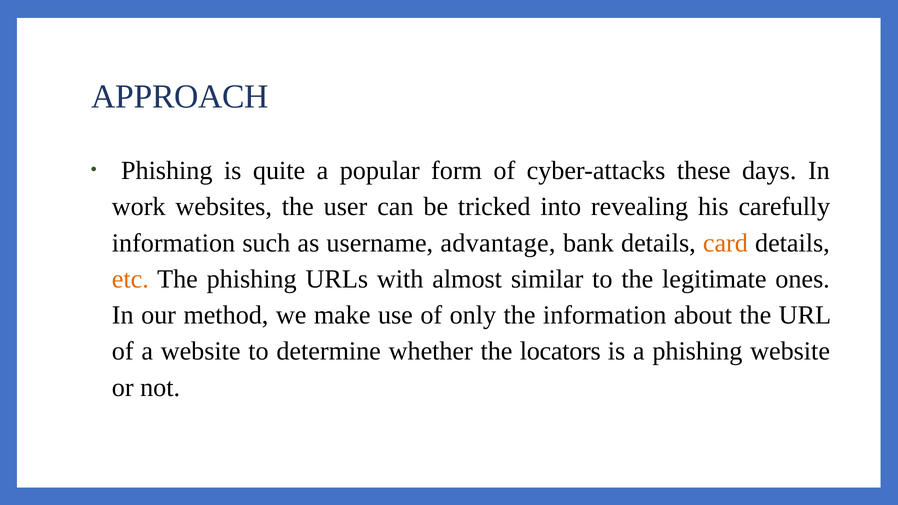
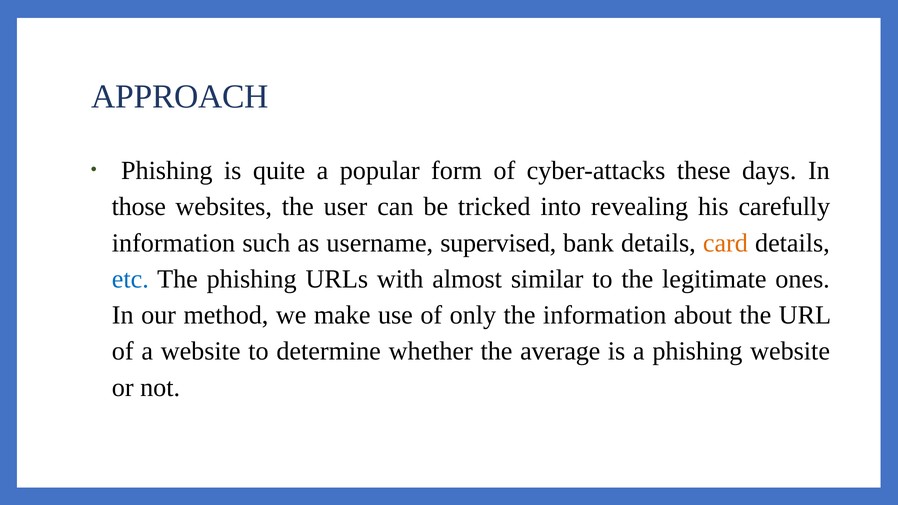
work: work -> those (139, 207)
advantage: advantage -> supervised (498, 243)
etc colour: orange -> blue (130, 279)
locators: locators -> average (560, 351)
